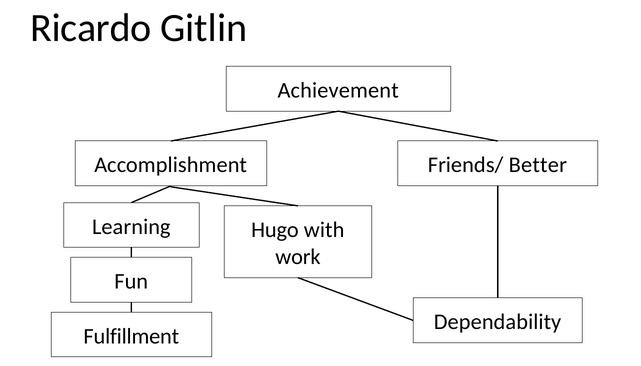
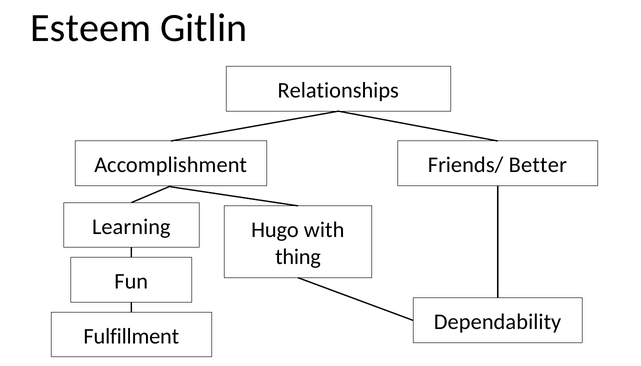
Ricardo: Ricardo -> Esteem (91, 28)
Achievement: Achievement -> Relationships (338, 90)
work: work -> thing (298, 257)
